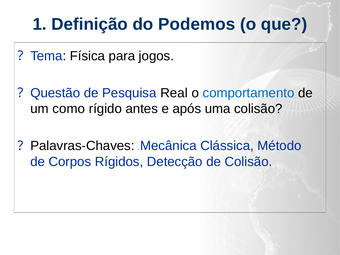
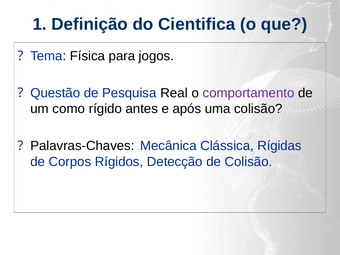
Podemos: Podemos -> Cientifica (197, 24)
comportamento colour: blue -> purple (249, 93)
Método: Método -> Rígidas (280, 146)
